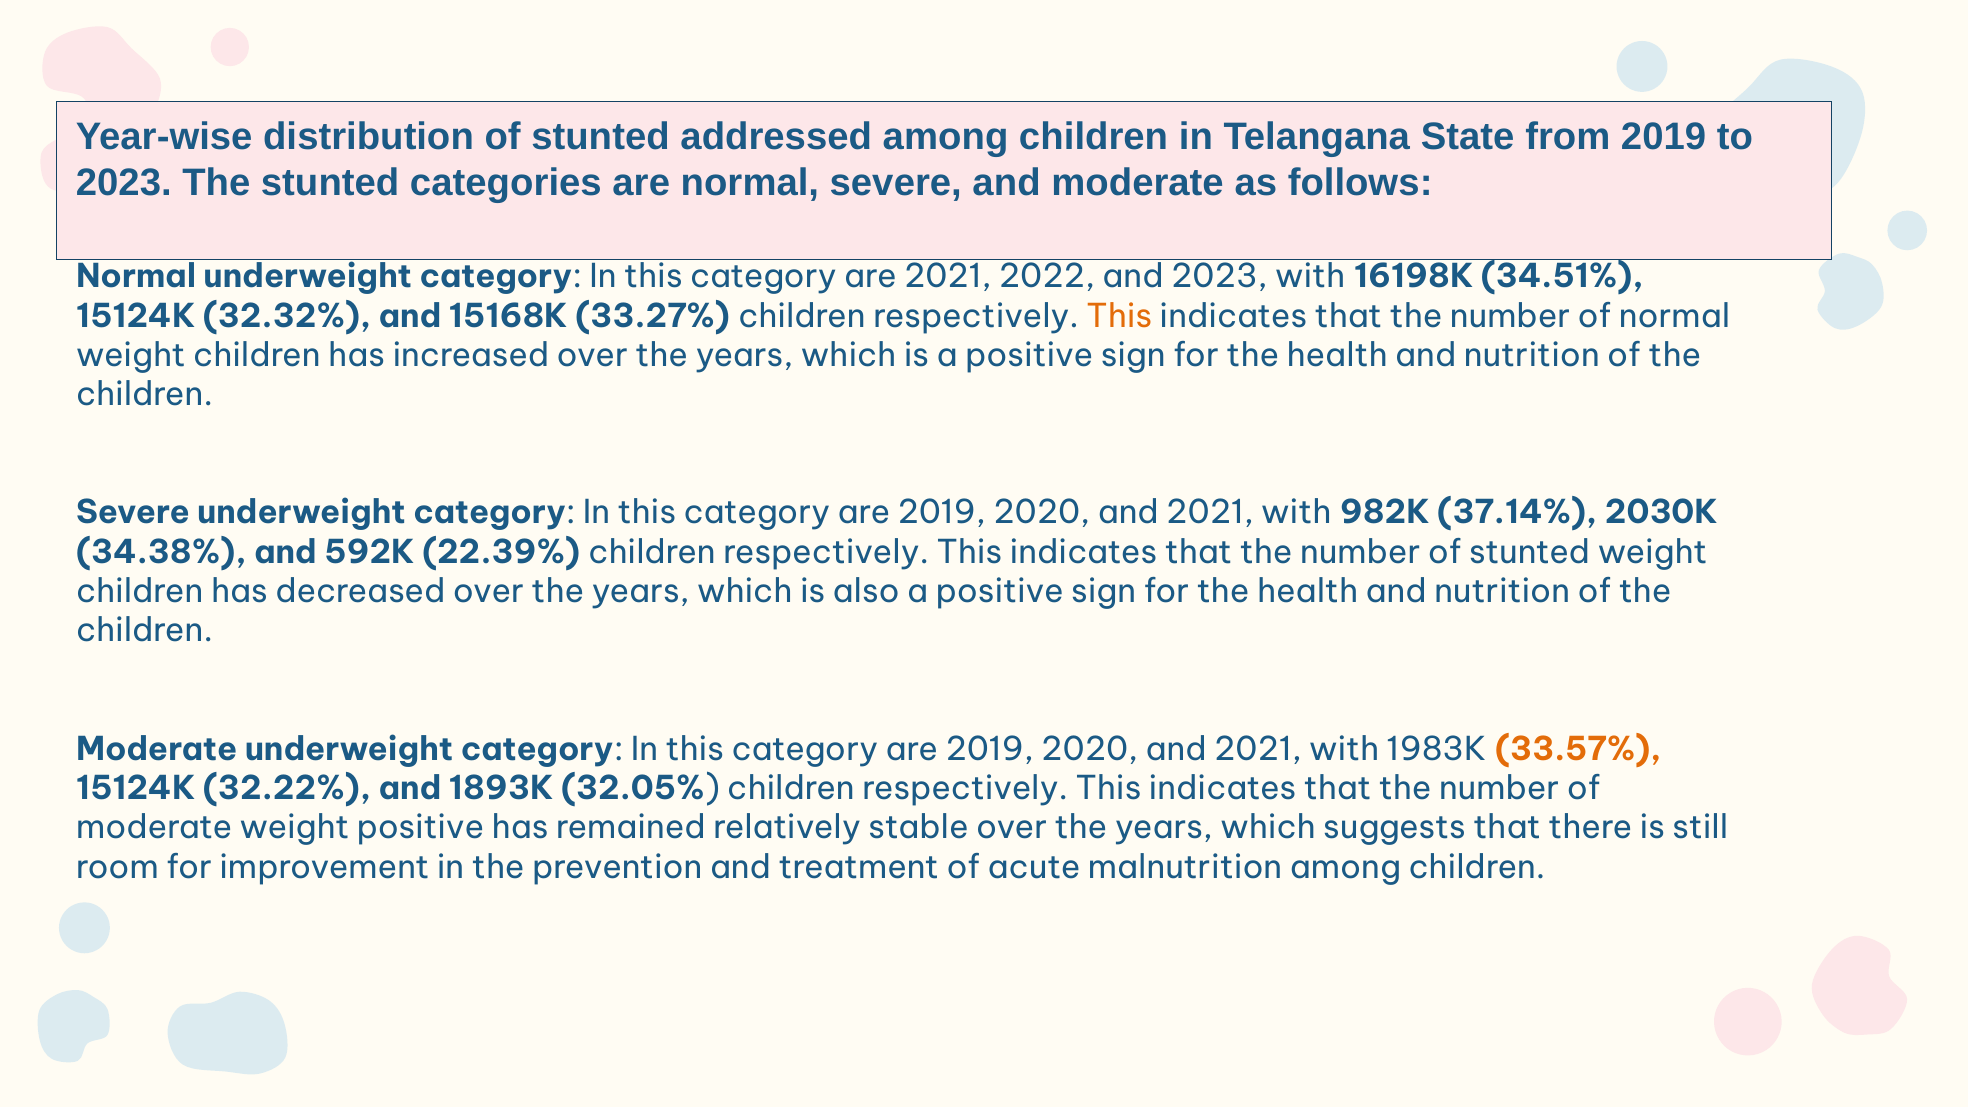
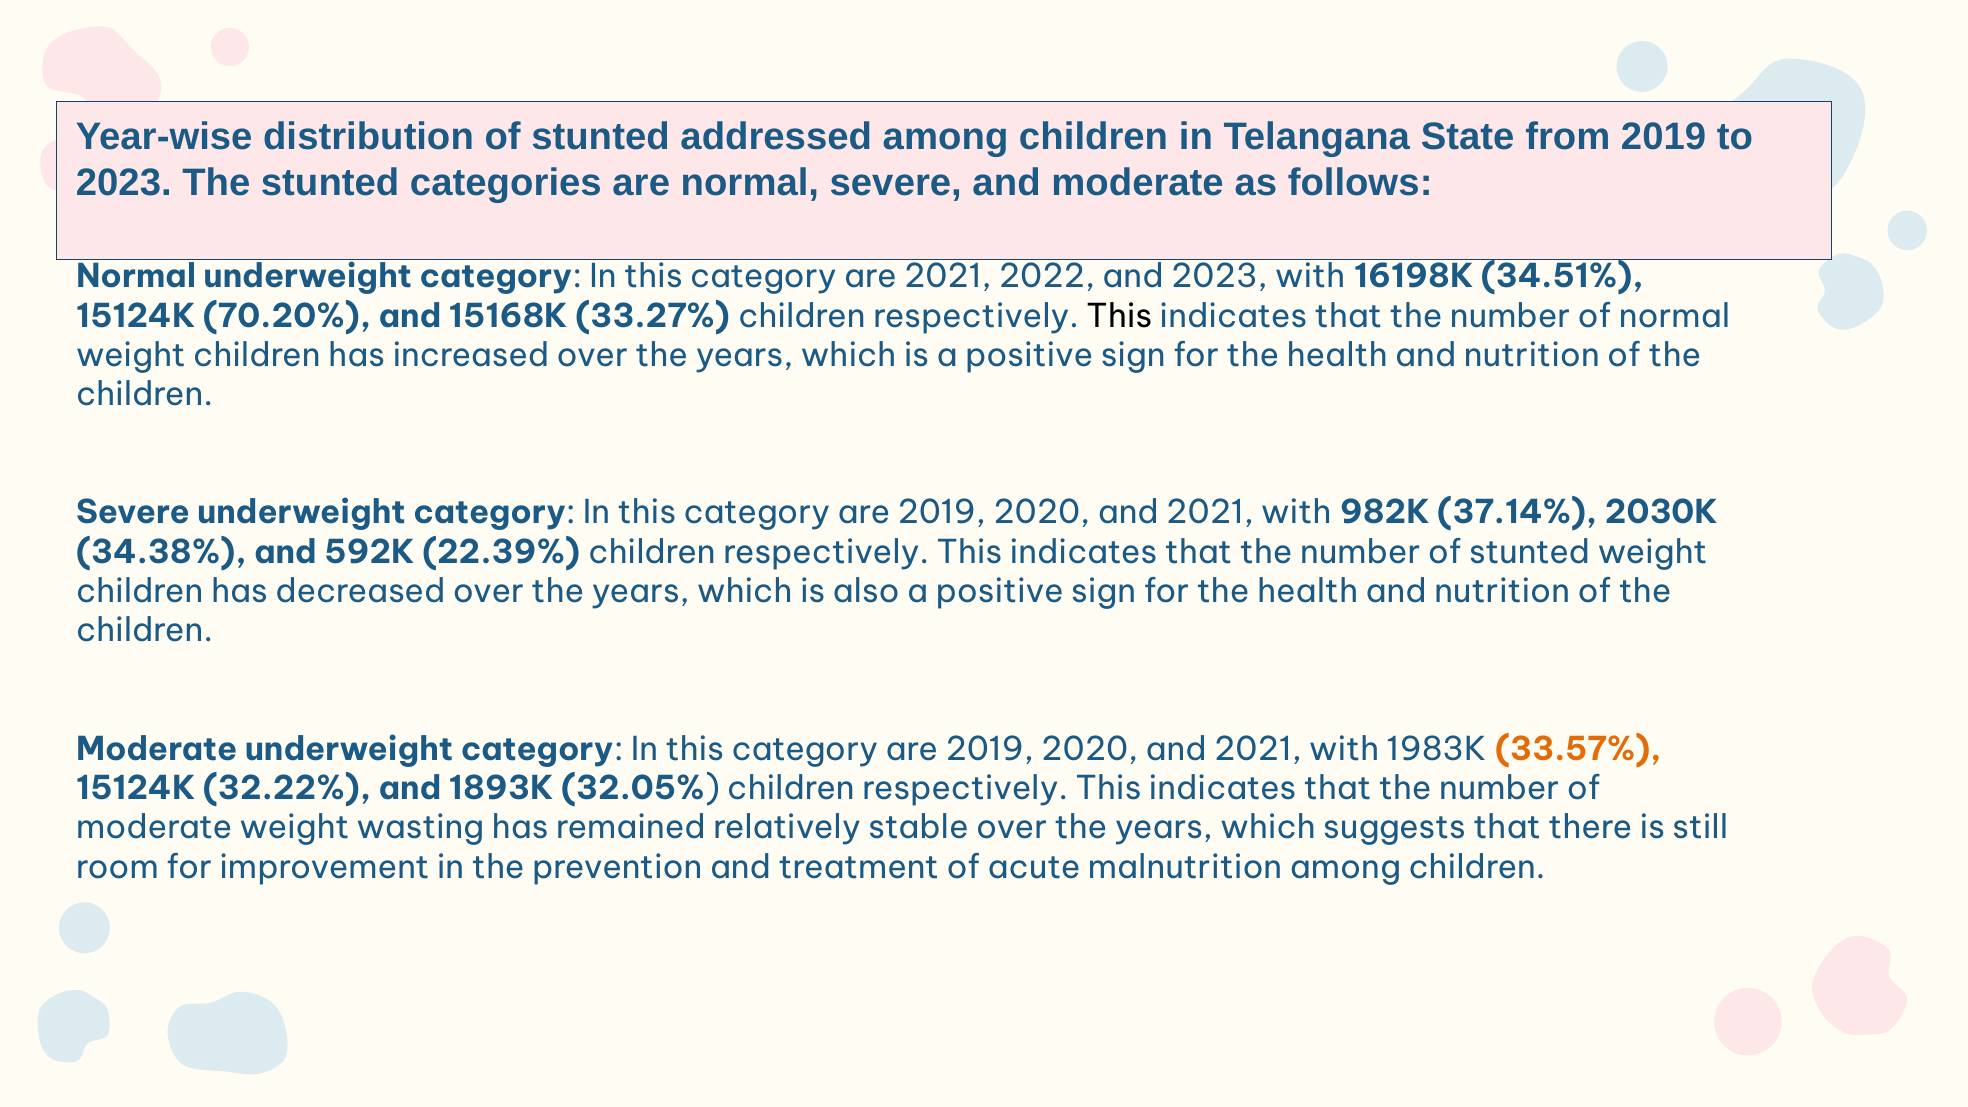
32.32%: 32.32% -> 70.20% (287, 316)
This colour: orange -> black (1119, 316)
weight positive: positive -> wasting (420, 828)
